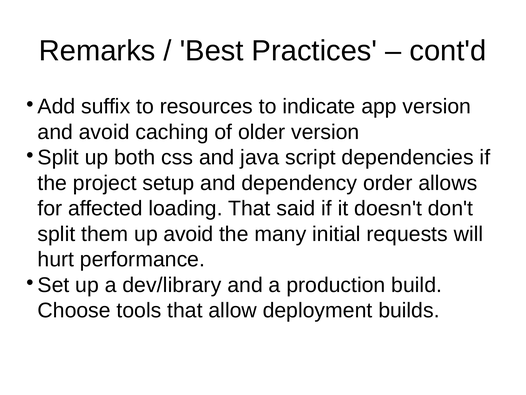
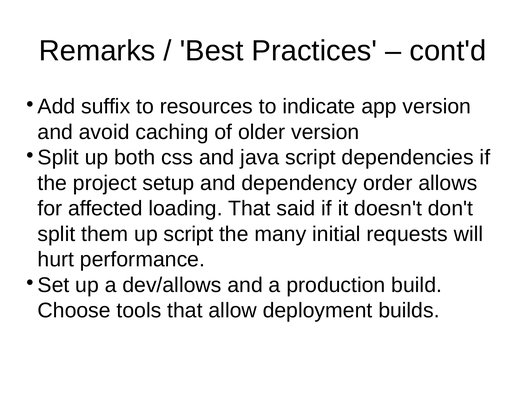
up avoid: avoid -> script (189, 234)
dev/library: dev/library -> dev/allows (172, 285)
